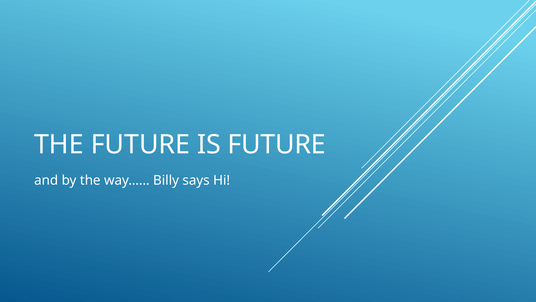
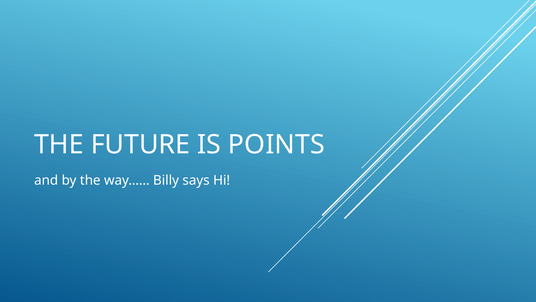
IS FUTURE: FUTURE -> POINTS (276, 145)
